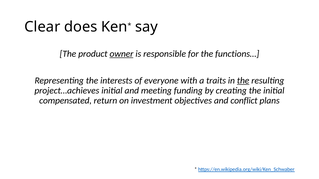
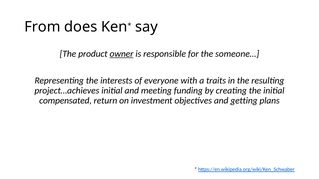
Clear: Clear -> From (42, 27)
functions…: functions… -> someone… (237, 54)
the underline: present -> none (243, 81)
conflict: conflict -> getting (244, 101)
